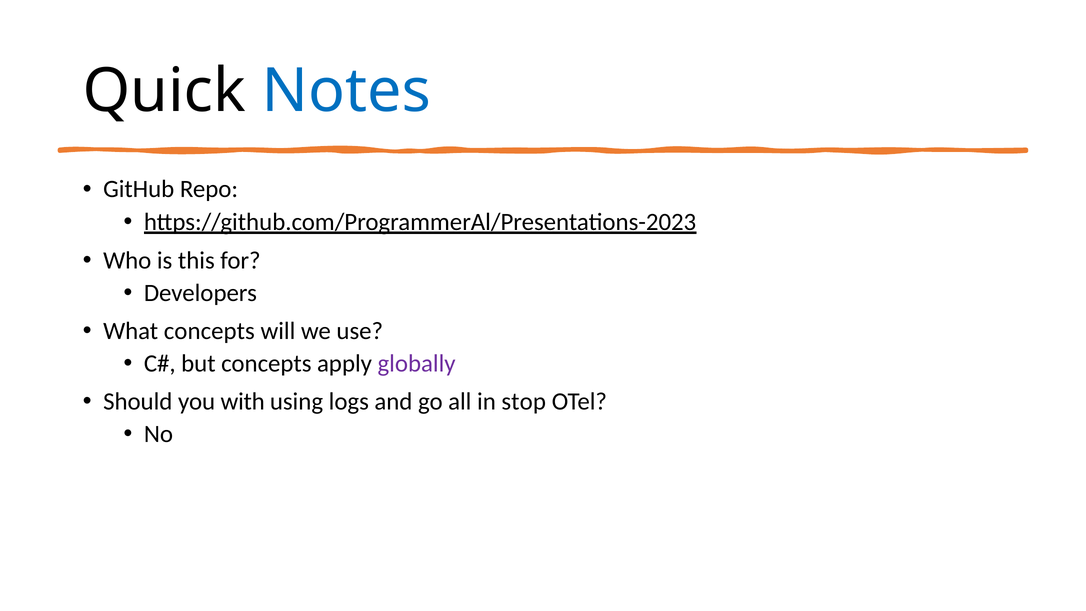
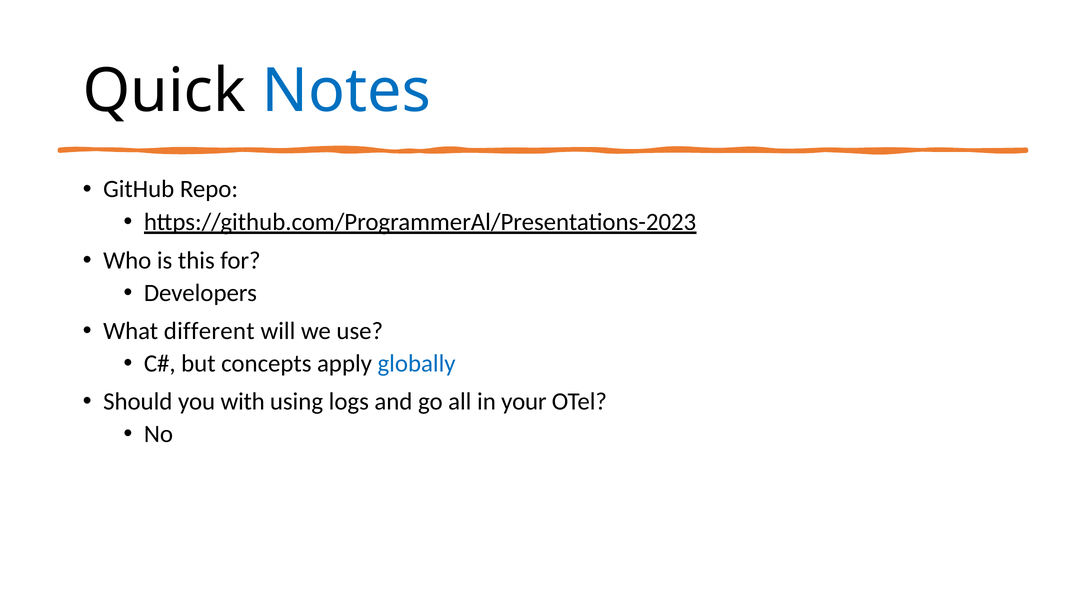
What concepts: concepts -> different (209, 331)
globally colour: purple -> blue (417, 363)
stop: stop -> your (524, 402)
